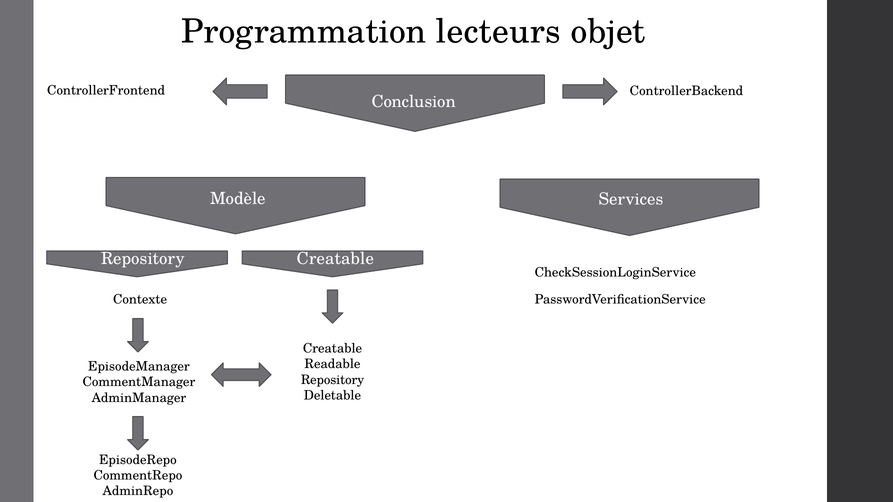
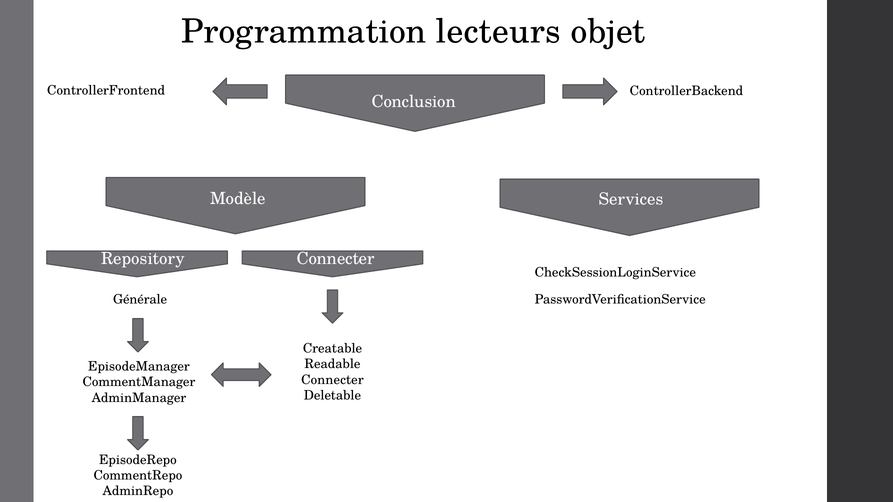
Repository Creatable: Creatable -> Connecter (336, 259)
Contexte: Contexte -> Générale (140, 299)
Repository: Repository -> Connecter (332, 380)
